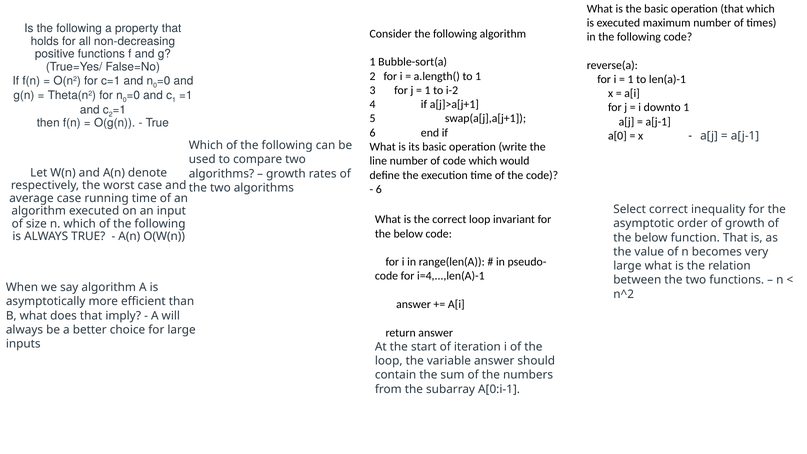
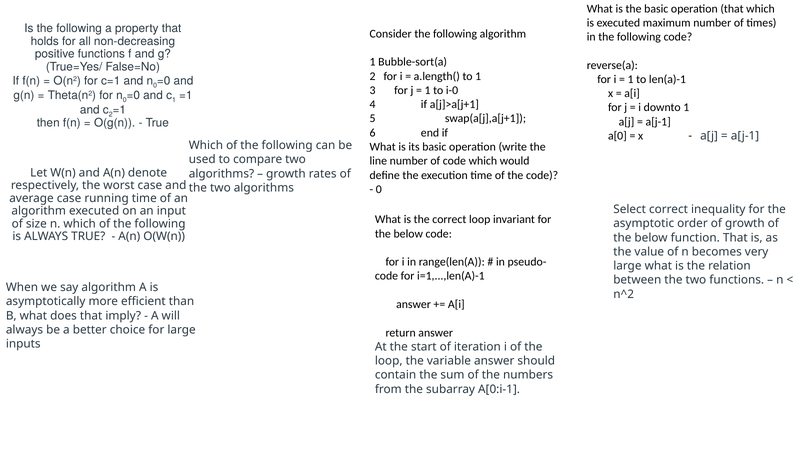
i-2: i-2 -> i-0 (452, 90)
6: 6 -> 0 (379, 189)
i=4,...,len(A)-1: i=4,...,len(A)-1 -> i=1,...,len(A)-1 (451, 276)
